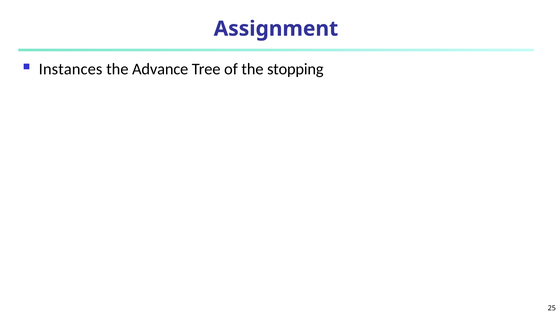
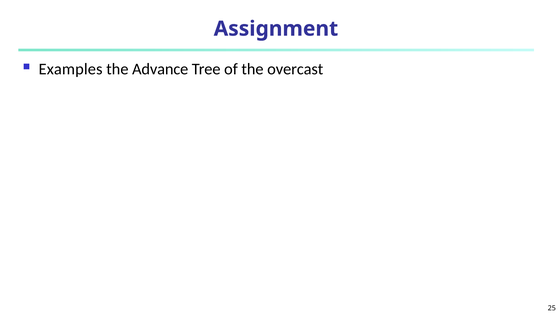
Instances: Instances -> Examples (71, 69)
stopping: stopping -> overcast (295, 69)
